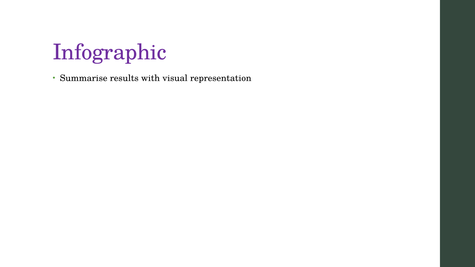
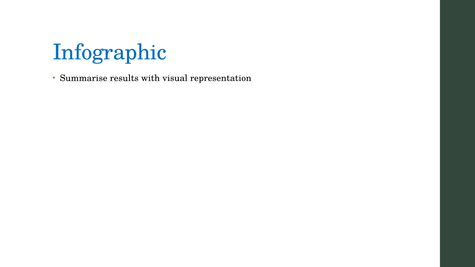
Infographic colour: purple -> blue (110, 52)
